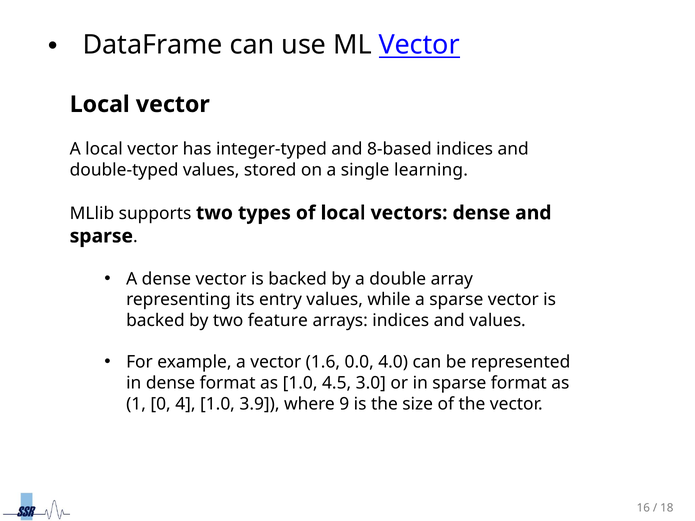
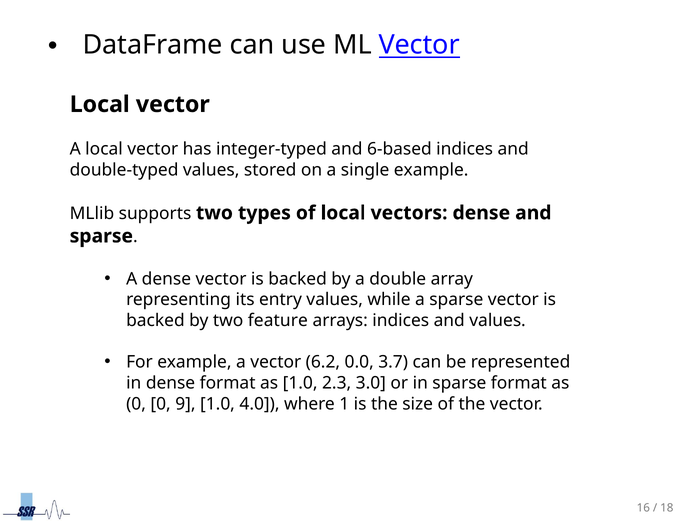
8-based: 8-based -> 6-based (399, 149)
single learning: learning -> example (431, 170)
1.6: 1.6 -> 6.2 (323, 362)
4.0: 4.0 -> 3.7 (393, 362)
4.5: 4.5 -> 2.3 (337, 383)
1: 1 -> 0 (136, 404)
4: 4 -> 9 (185, 404)
3.9: 3.9 -> 4.0 (259, 404)
9: 9 -> 1 (344, 404)
